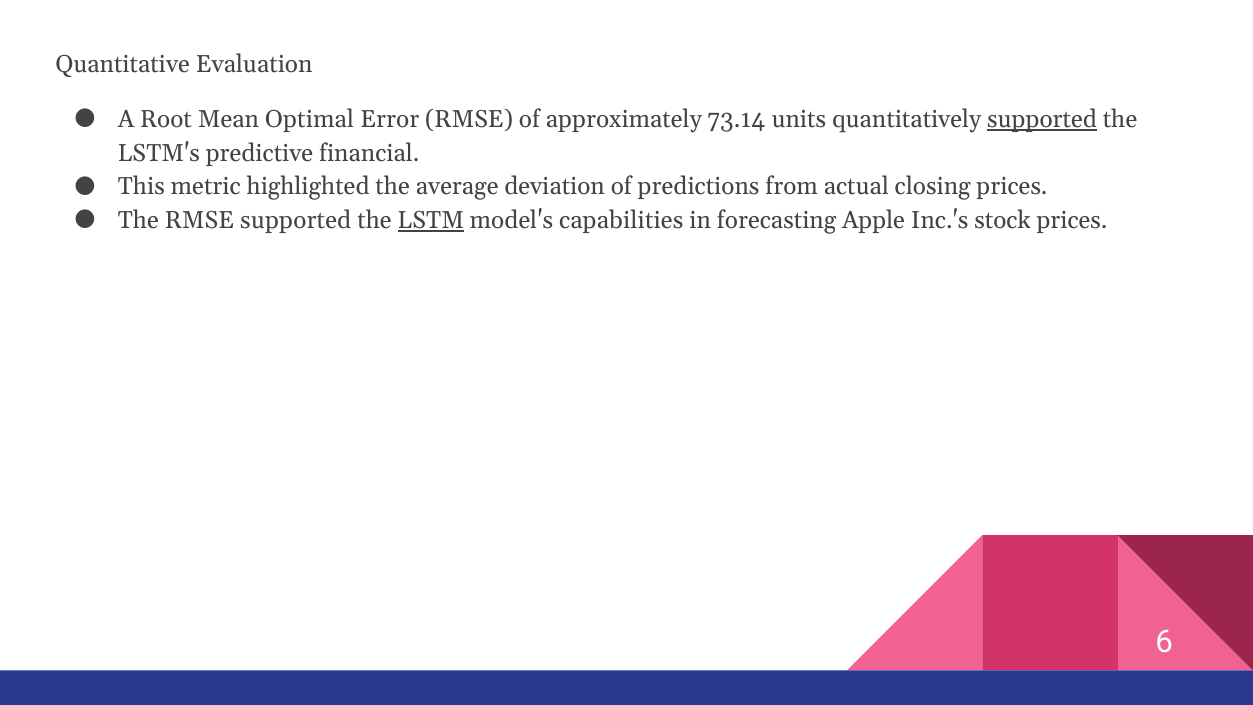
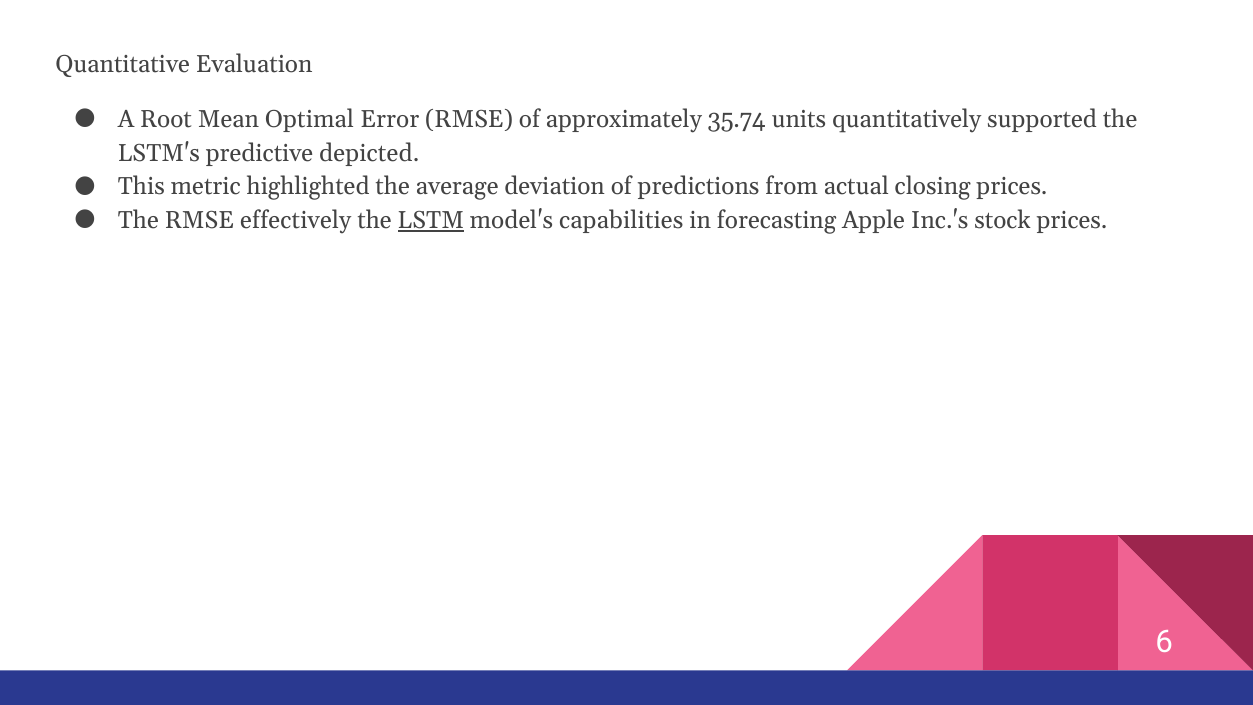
73.14: 73.14 -> 35.74 (737, 119)
supported underline: present -> none (1042, 119)
financial: financial -> depicted (369, 153)
RMSE supported: supported -> effectively (296, 220)
